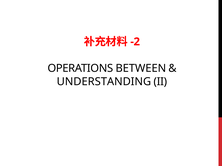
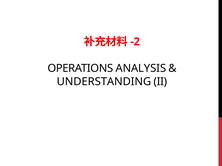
BETWEEN: BETWEEN -> ANALYSIS (141, 68)
